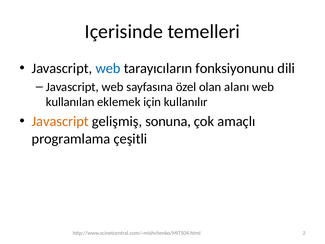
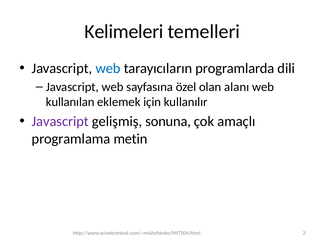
Içerisinde: Içerisinde -> Kelimeleri (124, 31)
fonksiyonunu: fonksiyonunu -> programlarda (235, 68)
Javascript colour: orange -> purple (60, 121)
çeşitli: çeşitli -> metin (130, 139)
